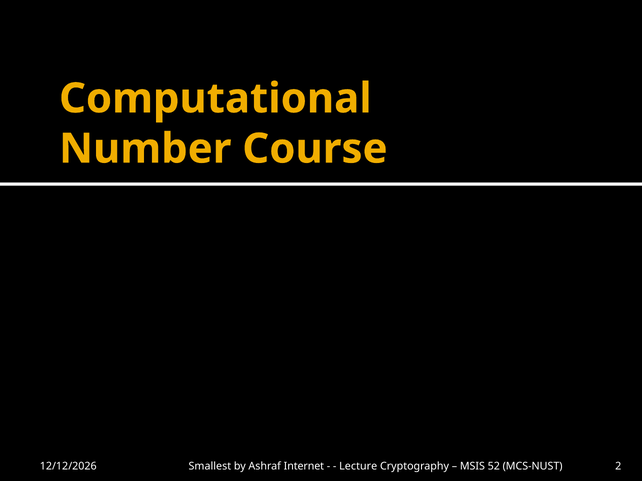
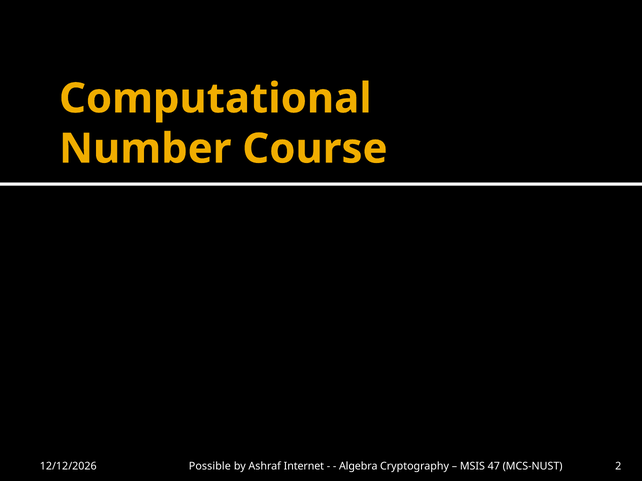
Smallest: Smallest -> Possible (210, 467)
Lecture: Lecture -> Algebra (358, 467)
52: 52 -> 47 (494, 467)
